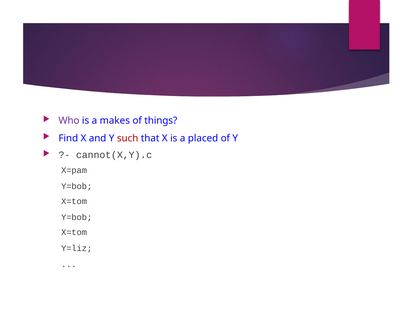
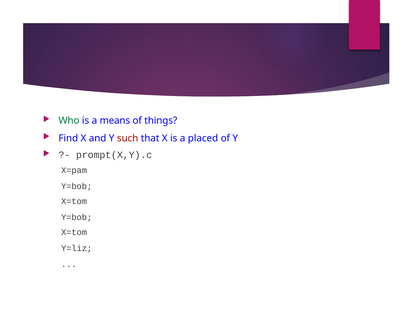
Who colour: purple -> green (69, 121)
makes: makes -> means (115, 121)
cannot(X,Y).c: cannot(X,Y).c -> prompt(X,Y).c (114, 155)
